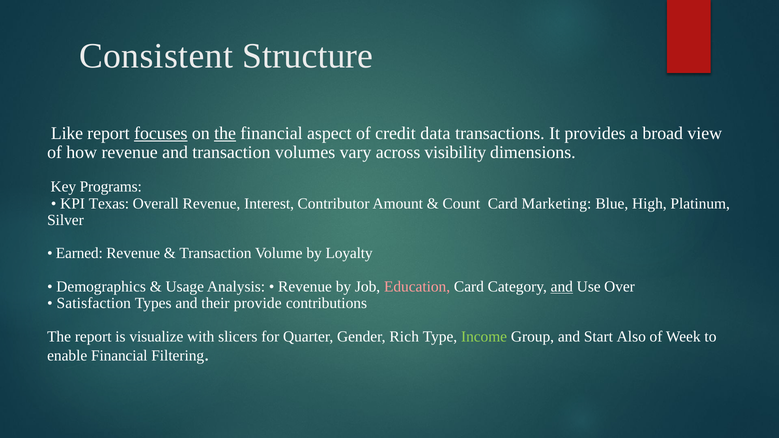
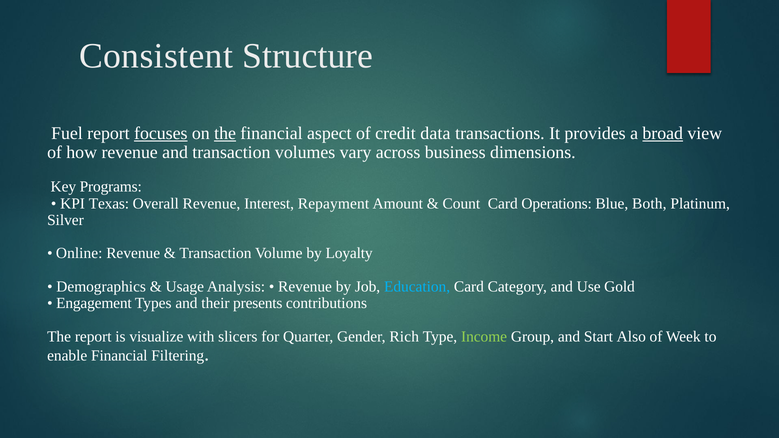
Like: Like -> Fuel (67, 133)
broad underline: none -> present (663, 133)
visibility: visibility -> business (455, 153)
Contributor: Contributor -> Repayment (334, 204)
Marketing: Marketing -> Operations (557, 204)
High: High -> Both (649, 204)
Earned: Earned -> Online (79, 253)
Education colour: pink -> light blue (417, 287)
and underline: present -> none (562, 287)
Over: Over -> Gold (620, 287)
Satisfaction: Satisfaction -> Engagement (94, 303)
provide: provide -> presents (258, 303)
